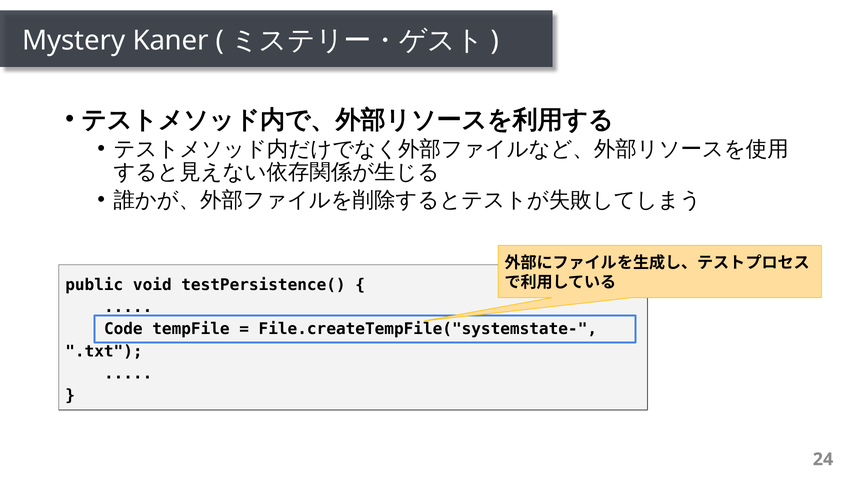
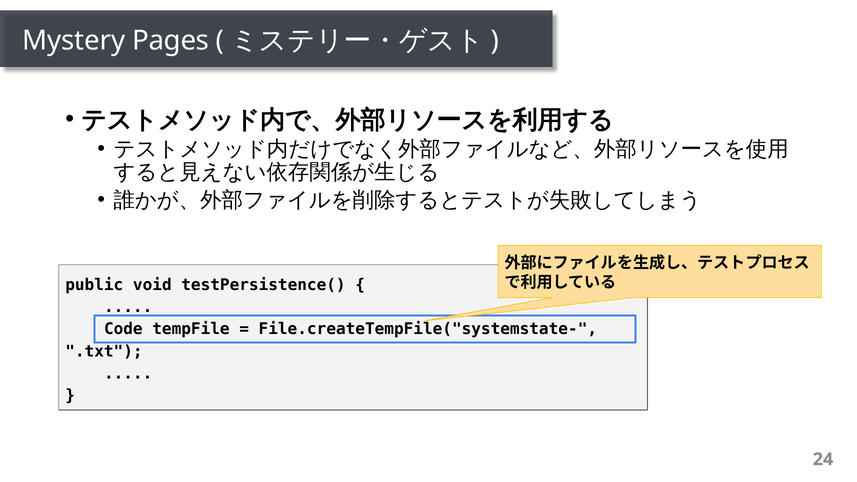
Kaner: Kaner -> Pages (171, 41)
